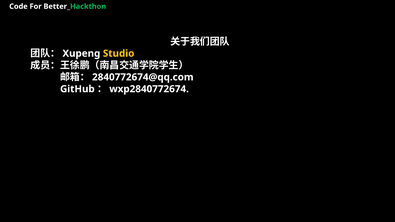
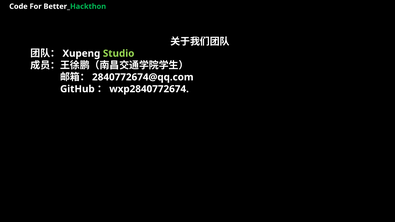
Studio colour: yellow -> light green (119, 54)
